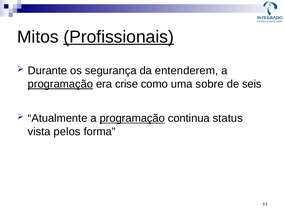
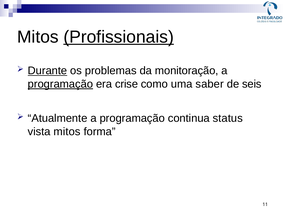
Durante underline: none -> present (47, 71)
segurança: segurança -> problemas (111, 71)
entenderem: entenderem -> monitoração (187, 71)
sobre: sobre -> saber (210, 84)
programação underline: present -> none (132, 118)
vista pelos: pelos -> mitos (67, 131)
